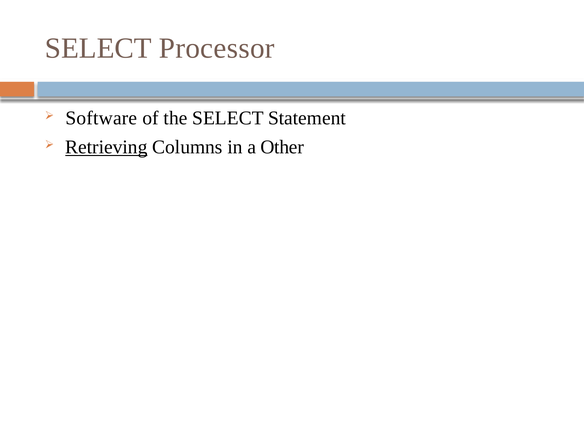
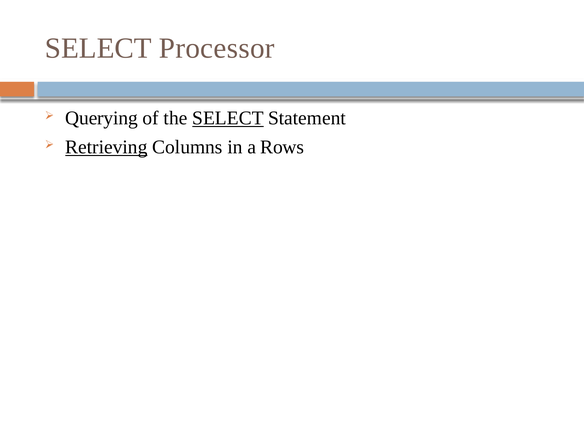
Software: Software -> Querying (102, 118)
SELECT underline: none -> present (228, 118)
Other: Other -> Rows (282, 147)
